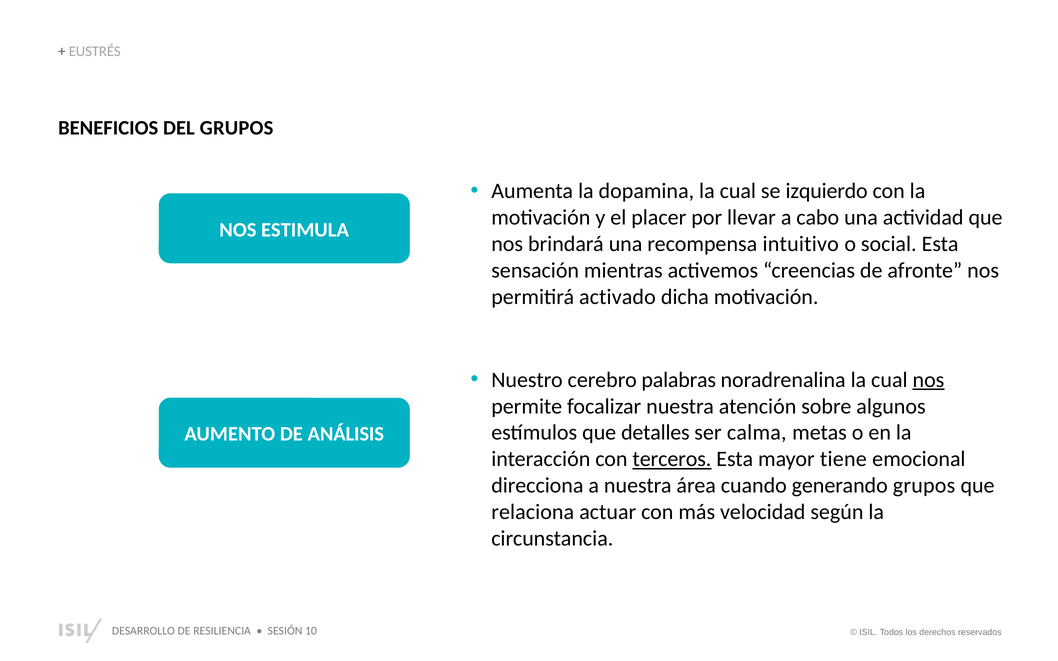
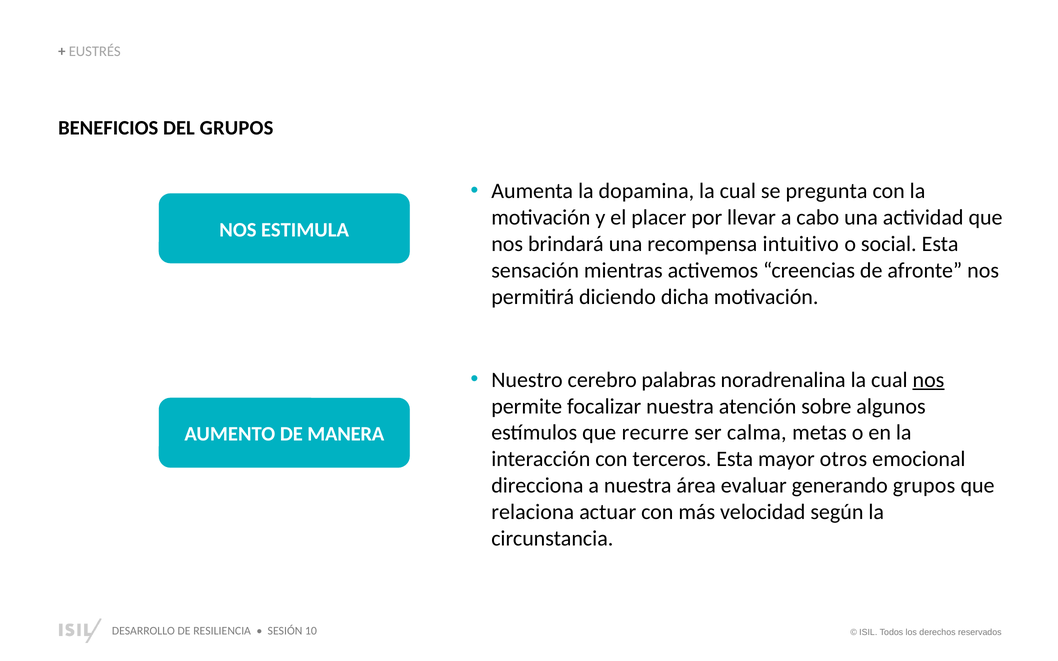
izquierdo: izquierdo -> pregunta (827, 191)
activado: activado -> diciendo (617, 297)
detalles: detalles -> recurre (655, 433)
ANÁLISIS: ANÁLISIS -> MANERA (346, 434)
terceros underline: present -> none (672, 459)
tiene: tiene -> otros (843, 459)
cuando: cuando -> evaluar (754, 486)
